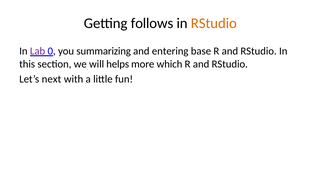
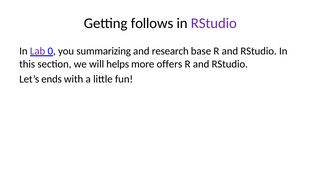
RStudio colour: orange -> purple (214, 23)
entering: entering -> research (170, 51)
which: which -> offers (169, 64)
next: next -> ends (52, 79)
